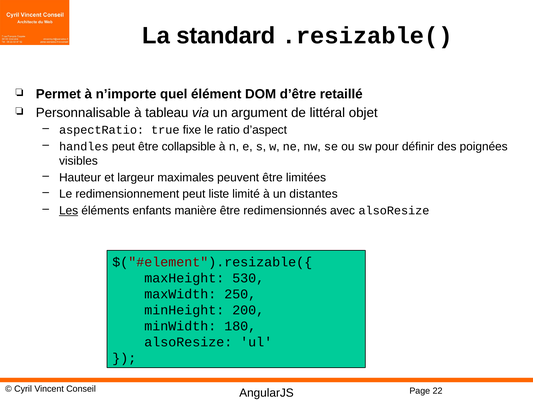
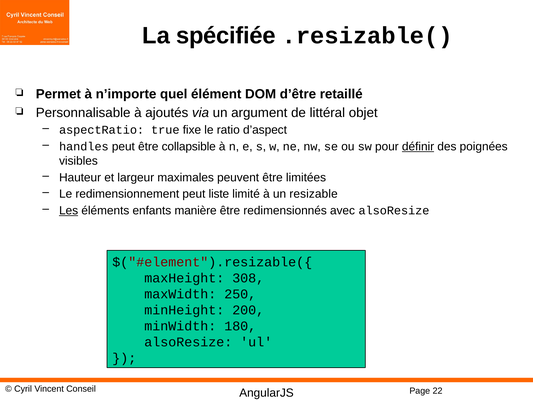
standard: standard -> spécifiée (226, 36)
tableau: tableau -> ajoutés (167, 113)
définir underline: none -> present (418, 147)
distantes: distantes -> resizable (314, 194)
530: 530 -> 308 (248, 278)
